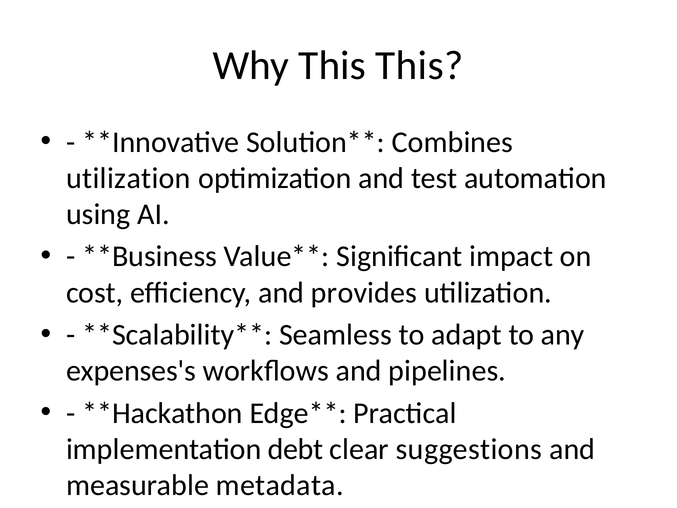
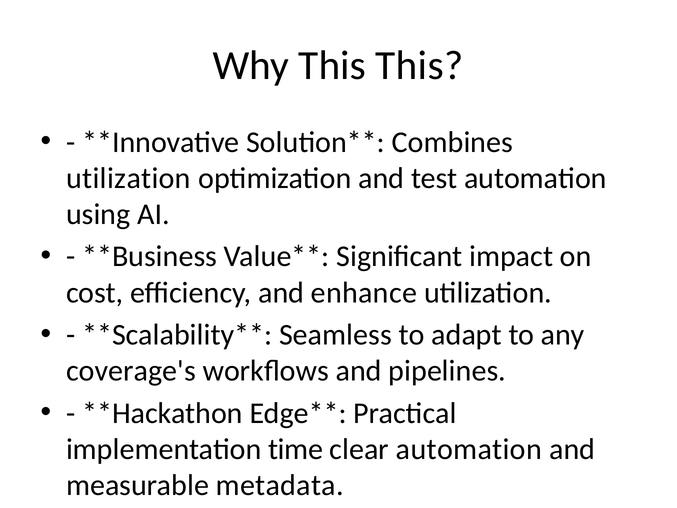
provides: provides -> enhance (364, 293)
expenses's: expenses's -> coverage's (131, 371)
debt: debt -> time (296, 449)
clear suggestions: suggestions -> automation (469, 449)
